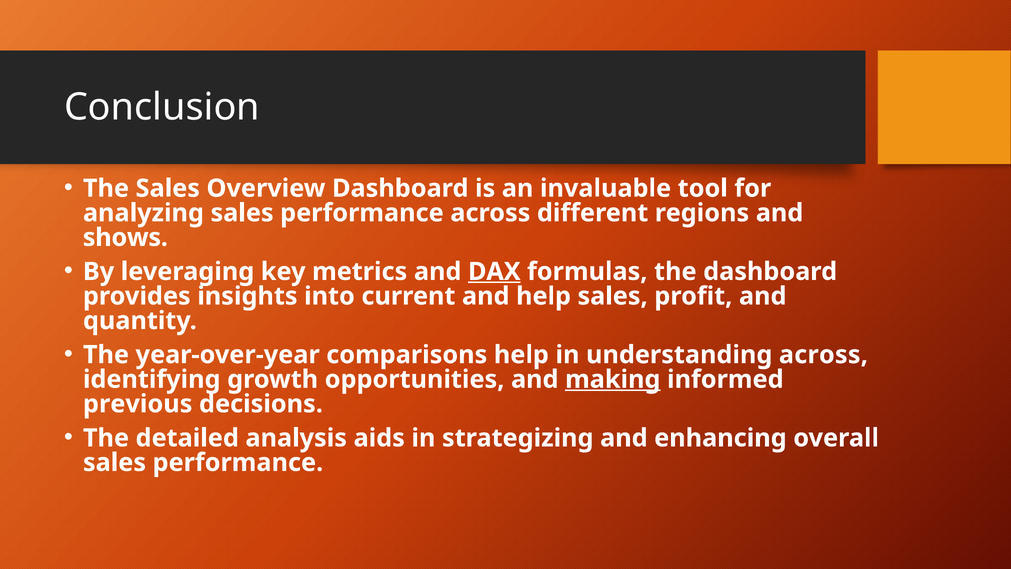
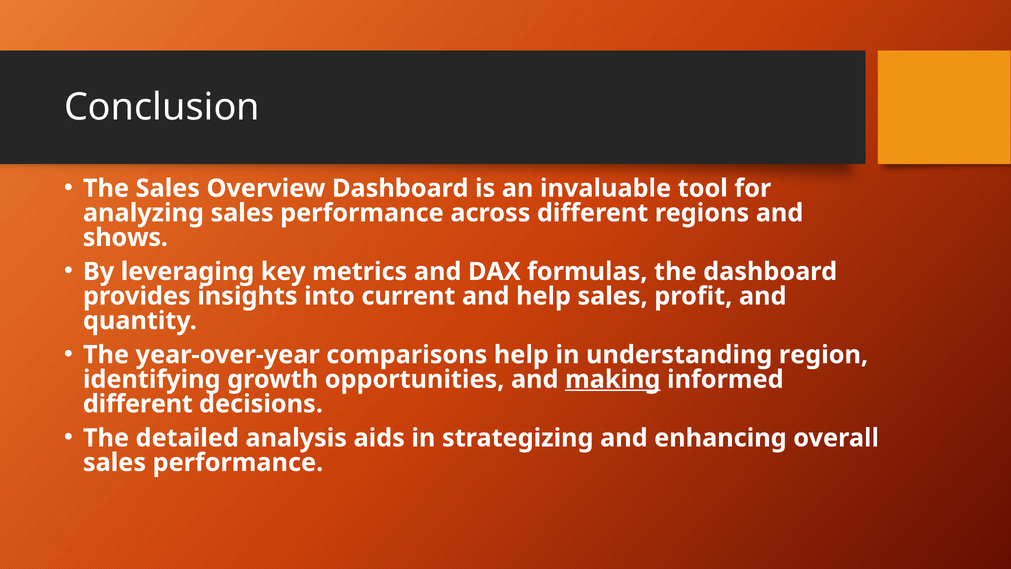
DAX underline: present -> none (494, 271)
understanding across: across -> region (824, 355)
previous: previous -> different (138, 404)
